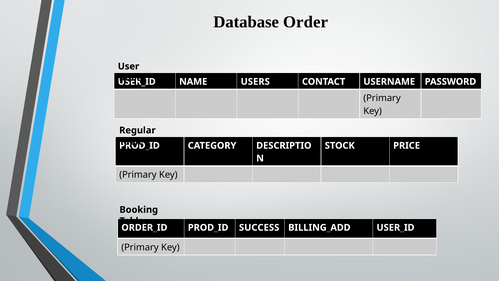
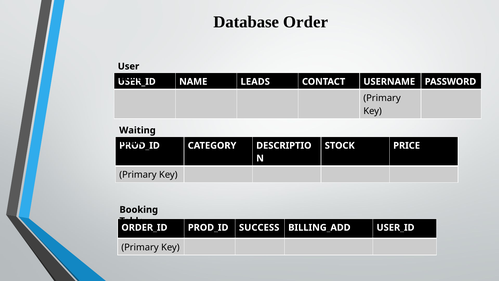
USERS: USERS -> LEADS (255, 82)
Regular: Regular -> Waiting (137, 130)
